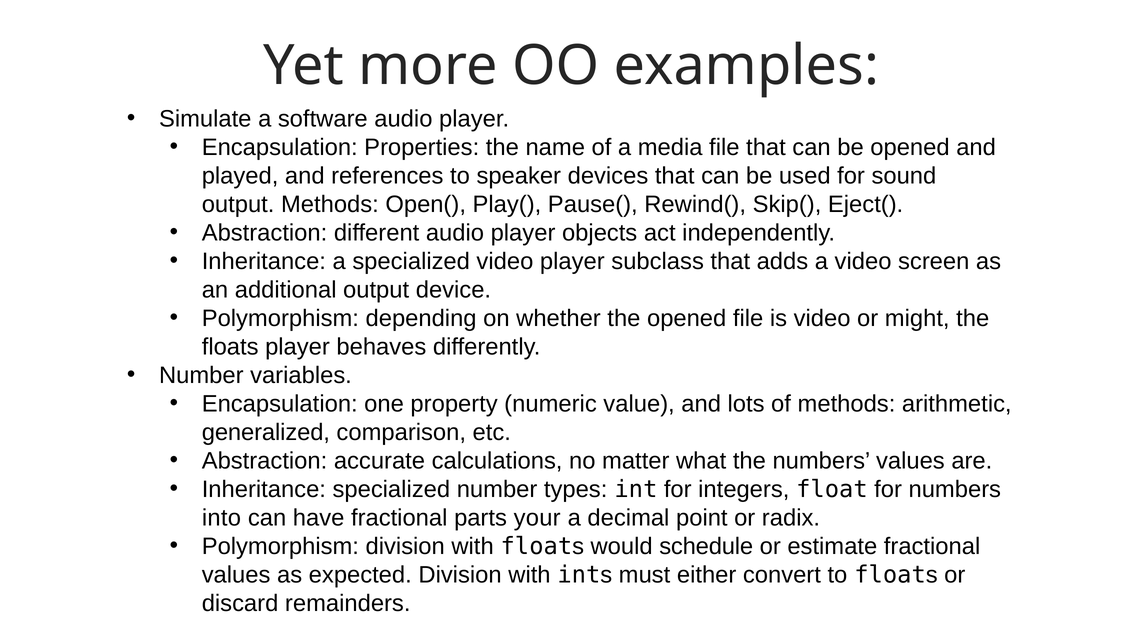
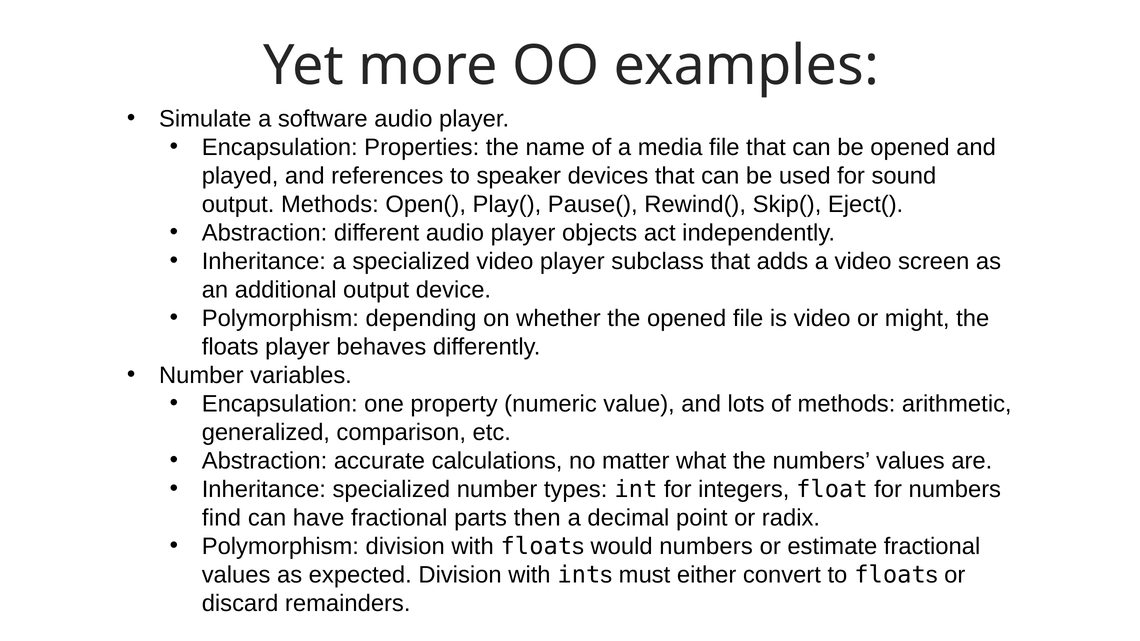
into: into -> find (221, 518)
your: your -> then (537, 518)
would schedule: schedule -> numbers (706, 546)
